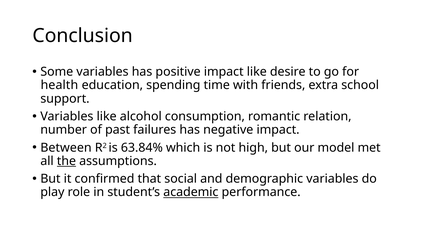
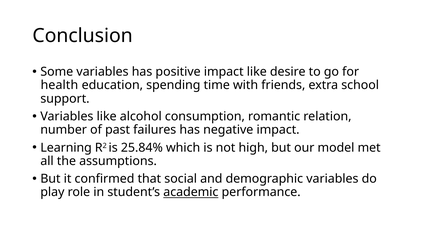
Between: Between -> Learning (66, 148)
63.84%: 63.84% -> 25.84% (142, 148)
the underline: present -> none (66, 161)
